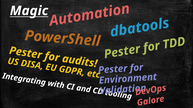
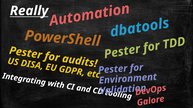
Magic: Magic -> Really (29, 11)
